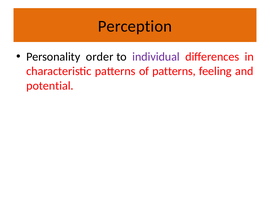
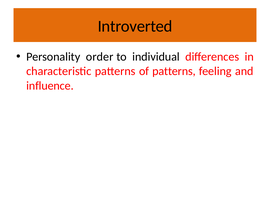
Perception: Perception -> Introverted (135, 26)
individual colour: purple -> black (156, 57)
potential: potential -> influence (50, 85)
